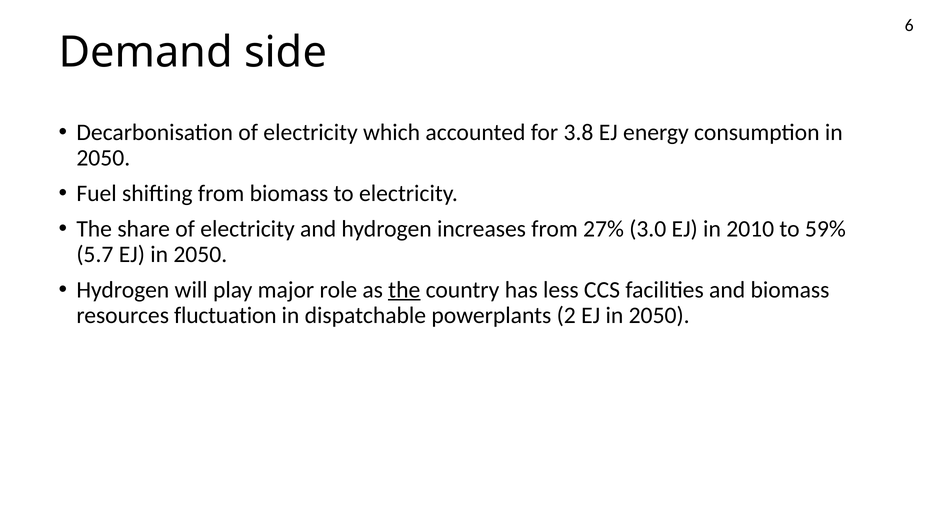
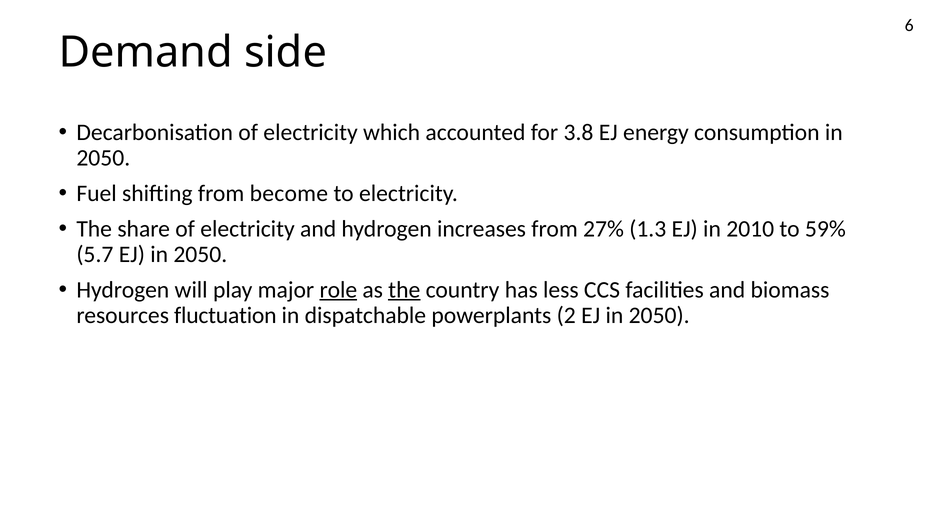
from biomass: biomass -> become (289, 193)
3.0: 3.0 -> 1.3 (648, 229)
role underline: none -> present (338, 290)
